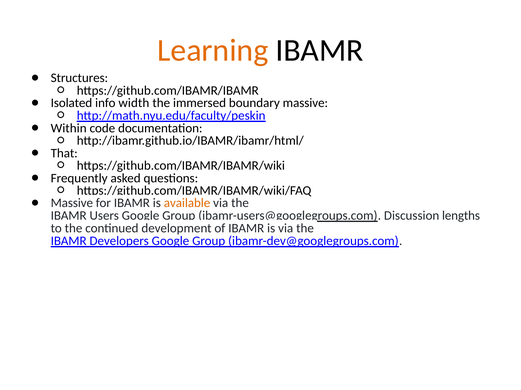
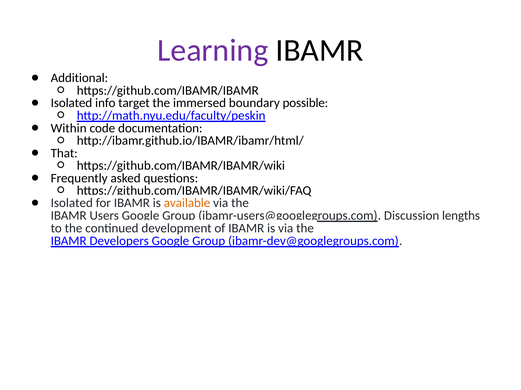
Learning colour: orange -> purple (213, 50)
Structures: Structures -> Additional (79, 78)
width: width -> target (134, 103)
boundary massive: massive -> possible (305, 103)
Massive: Massive -> Isolated (72, 203)
